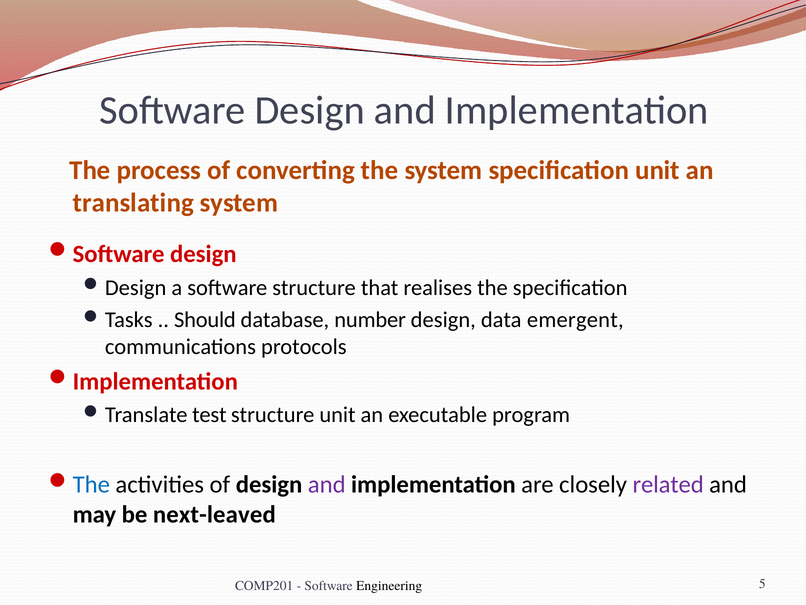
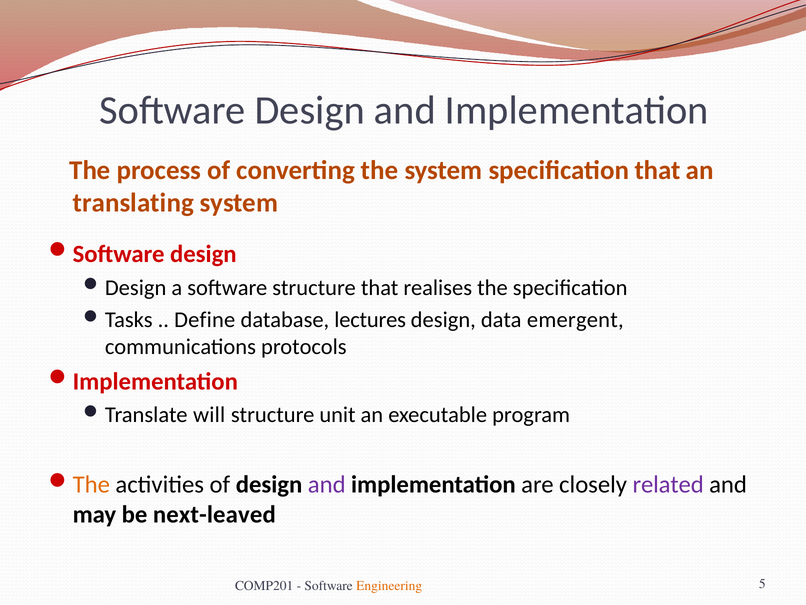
specification unit: unit -> that (658, 170)
Should: Should -> Define (205, 320)
number: number -> lectures (370, 320)
test: test -> will (209, 415)
The colour: blue -> orange (91, 485)
Engineering colour: black -> orange (389, 586)
